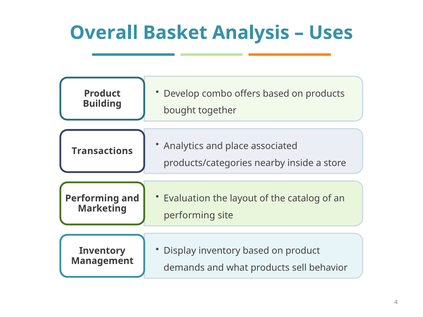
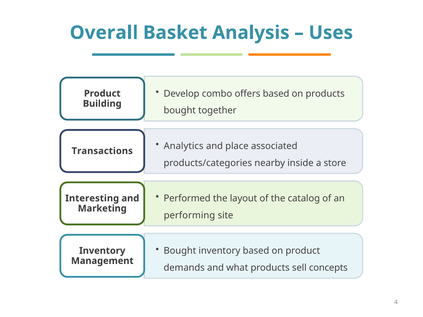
Evaluation: Evaluation -> Performed (187, 199)
Performing: Performing -> Interesting (92, 198)
Display: Display -> Bought (180, 251)
behavior: behavior -> concepts (328, 268)
